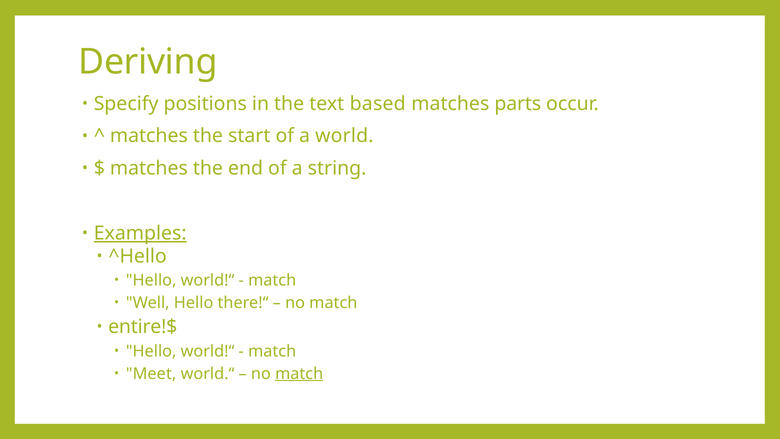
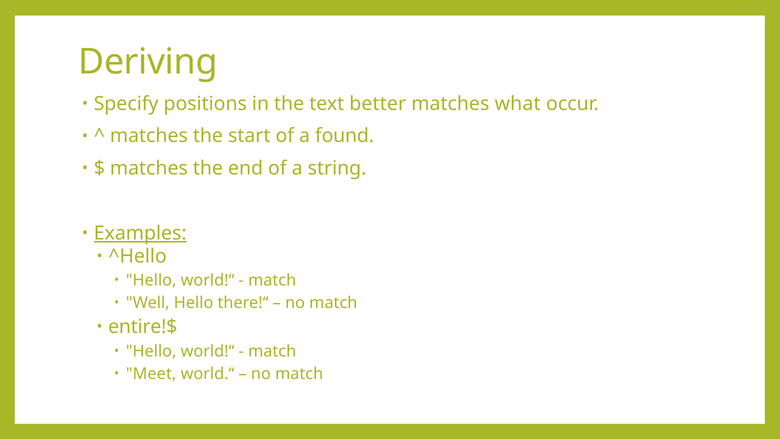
based: based -> better (378, 104)
parts: parts -> what (518, 104)
world: world -> found (345, 136)
match underline: present -> none (299, 373)
